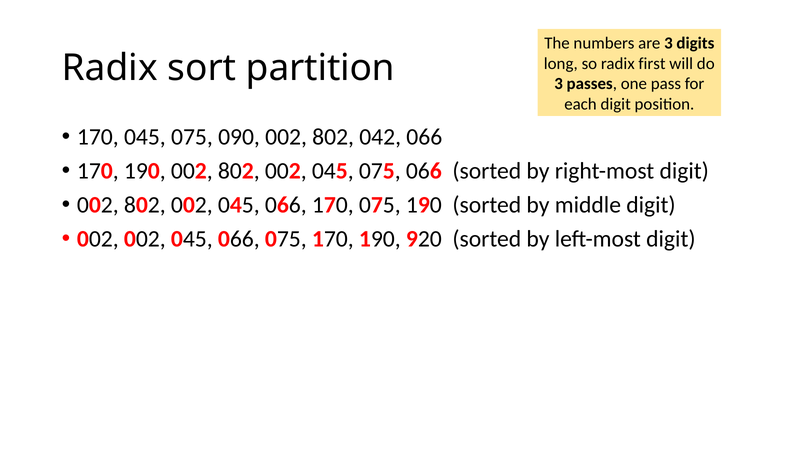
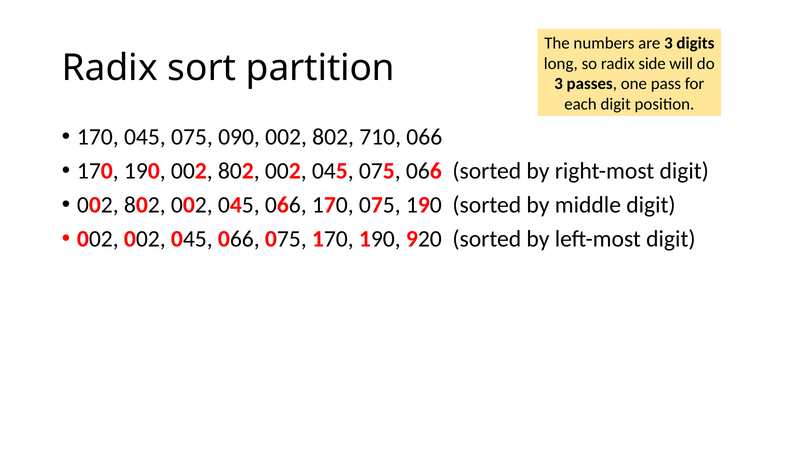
first: first -> side (652, 63)
042: 042 -> 710 (380, 137)
